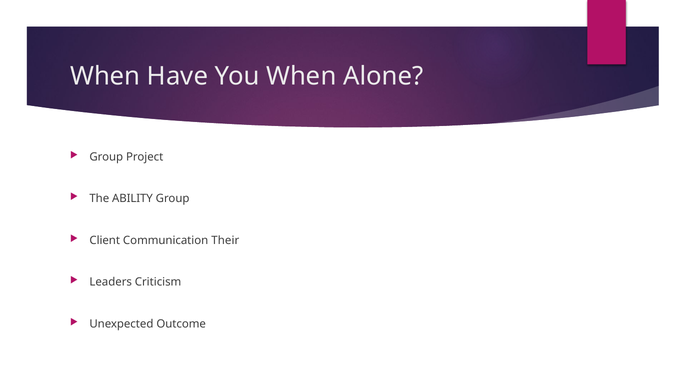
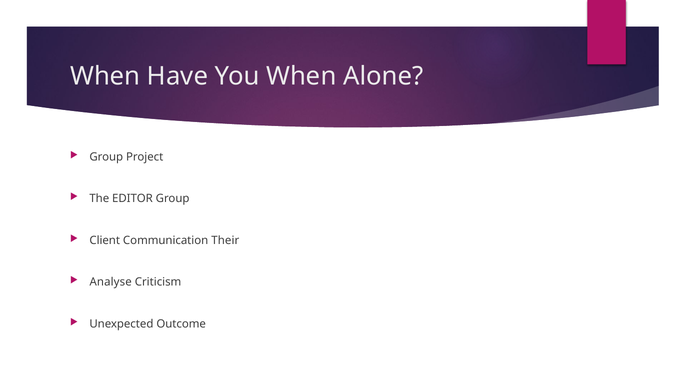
ABILITY: ABILITY -> EDITOR (132, 198)
Leaders: Leaders -> Analyse (111, 282)
